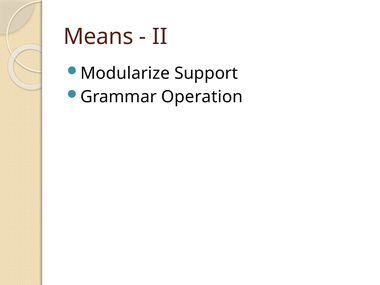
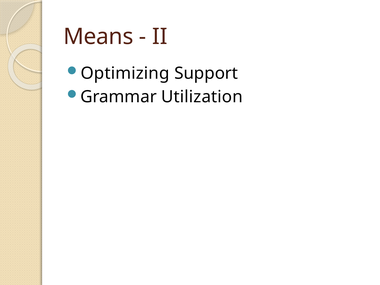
Modularize: Modularize -> Optimizing (125, 73)
Operation: Operation -> Utilization (202, 97)
